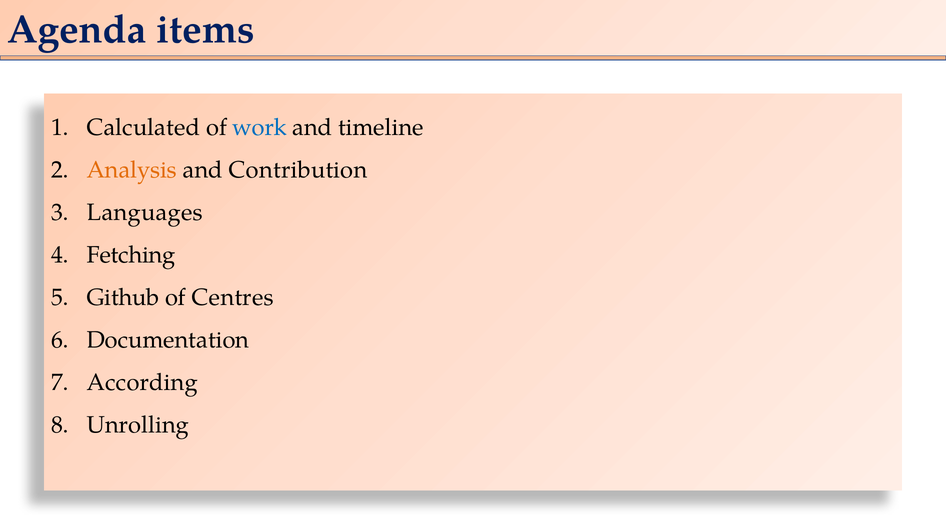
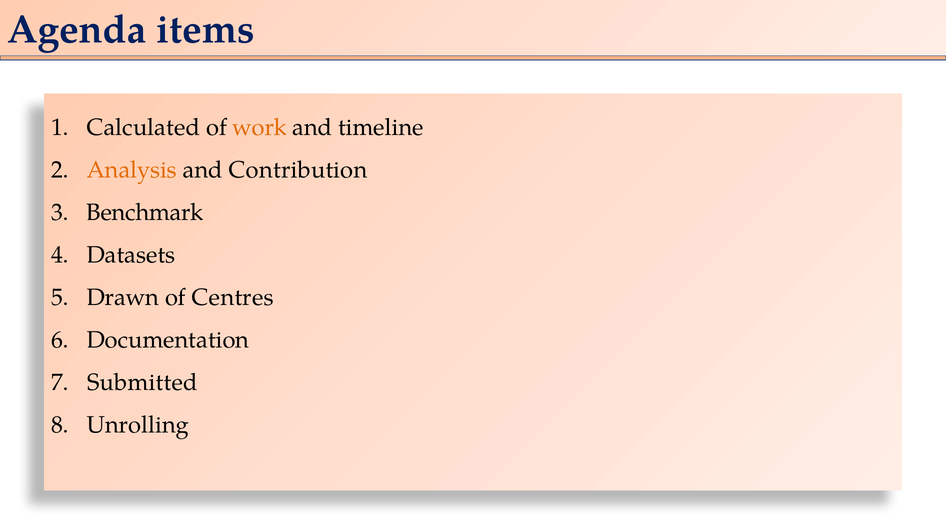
work colour: blue -> orange (260, 127)
Languages: Languages -> Benchmark (145, 212)
Fetching: Fetching -> Datasets (131, 255)
Github: Github -> Drawn (123, 298)
According: According -> Submitted (142, 383)
